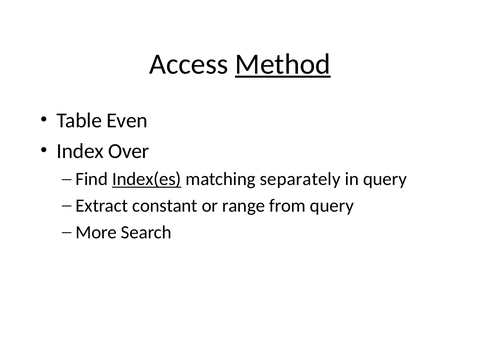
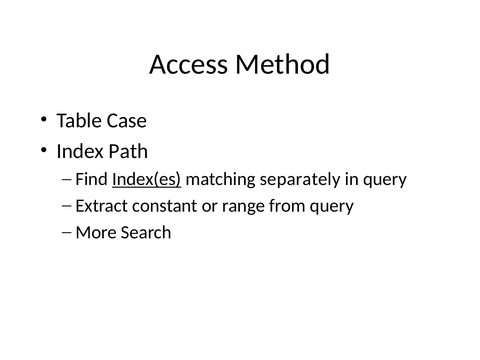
Method underline: present -> none (283, 64)
Even: Even -> Case (127, 121)
Over: Over -> Path (129, 151)
